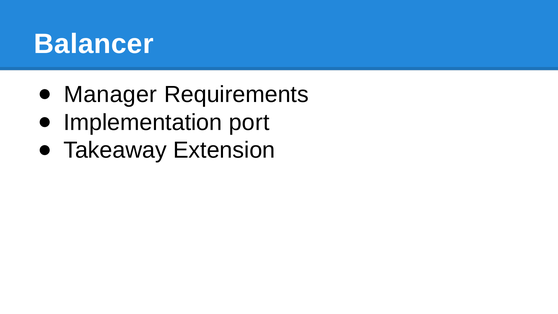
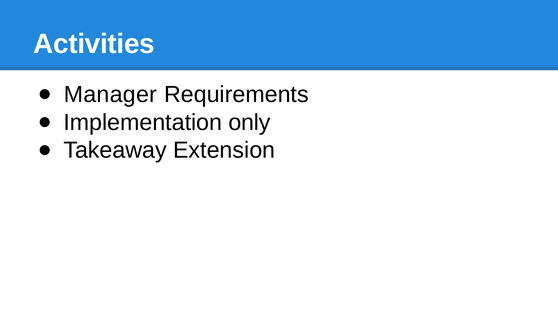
Balancer: Balancer -> Activities (94, 44)
port: port -> only (249, 122)
